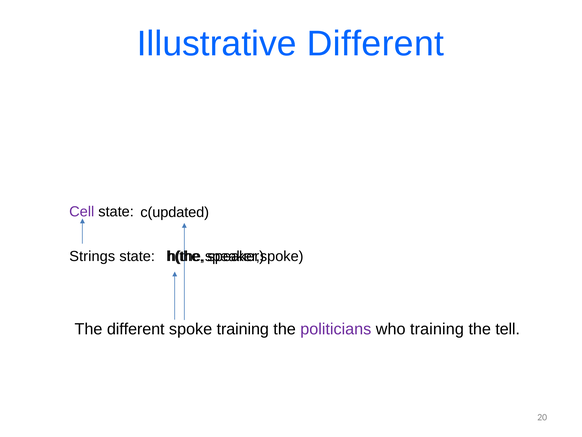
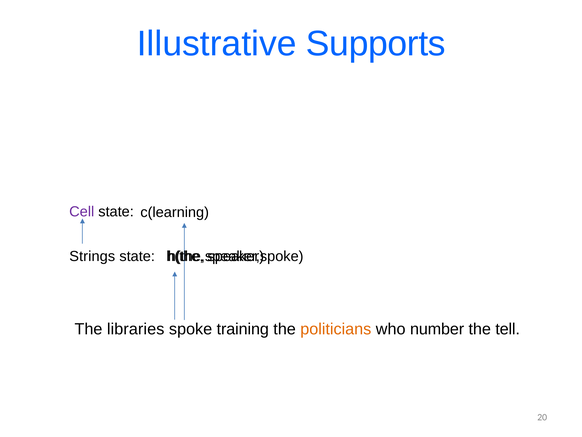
Illustrative Different: Different -> Supports (376, 44)
c(updated: c(updated -> c(learning (175, 212)
The different: different -> libraries (136, 329)
politicians colour: purple -> orange (336, 329)
who training: training -> number (437, 329)
